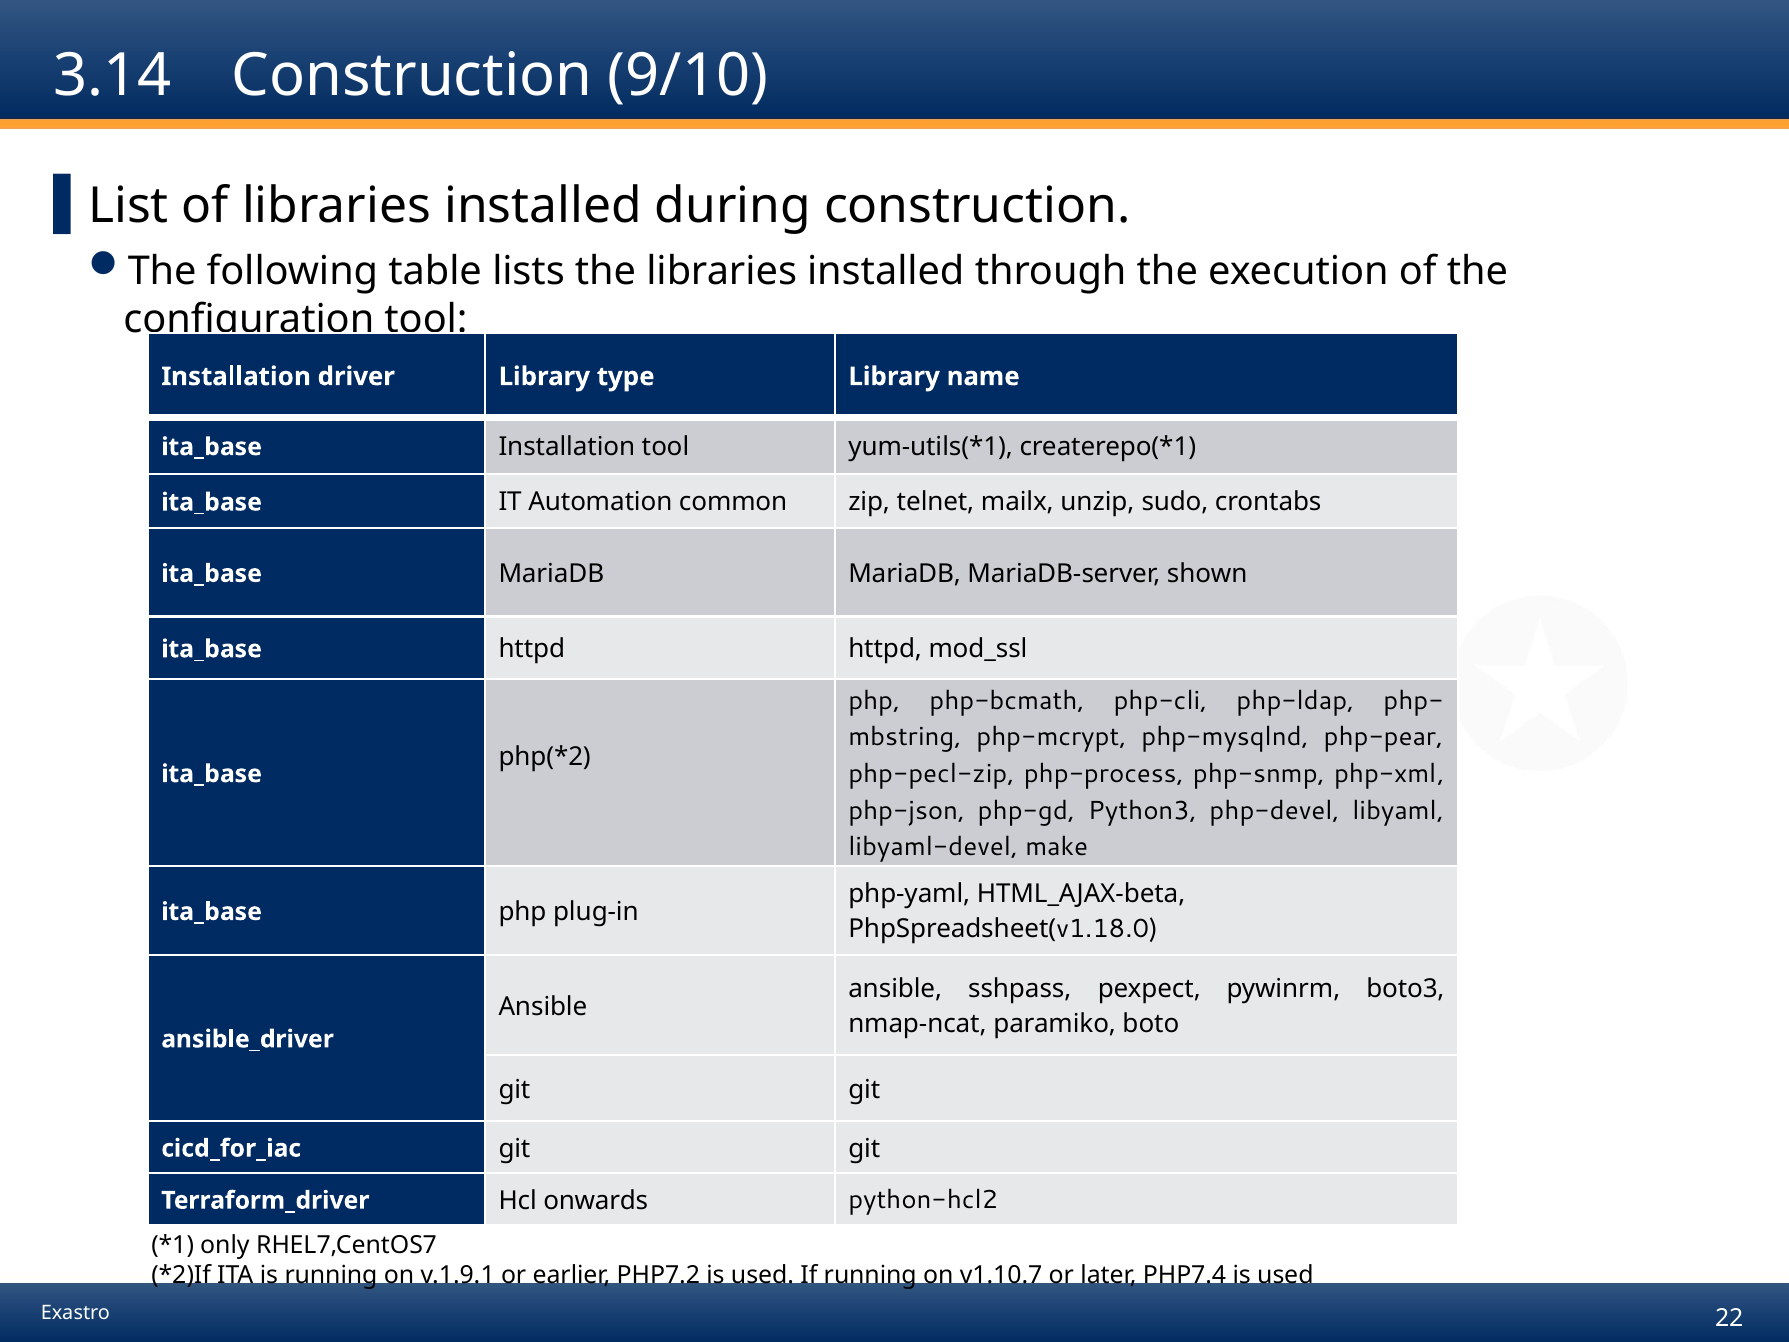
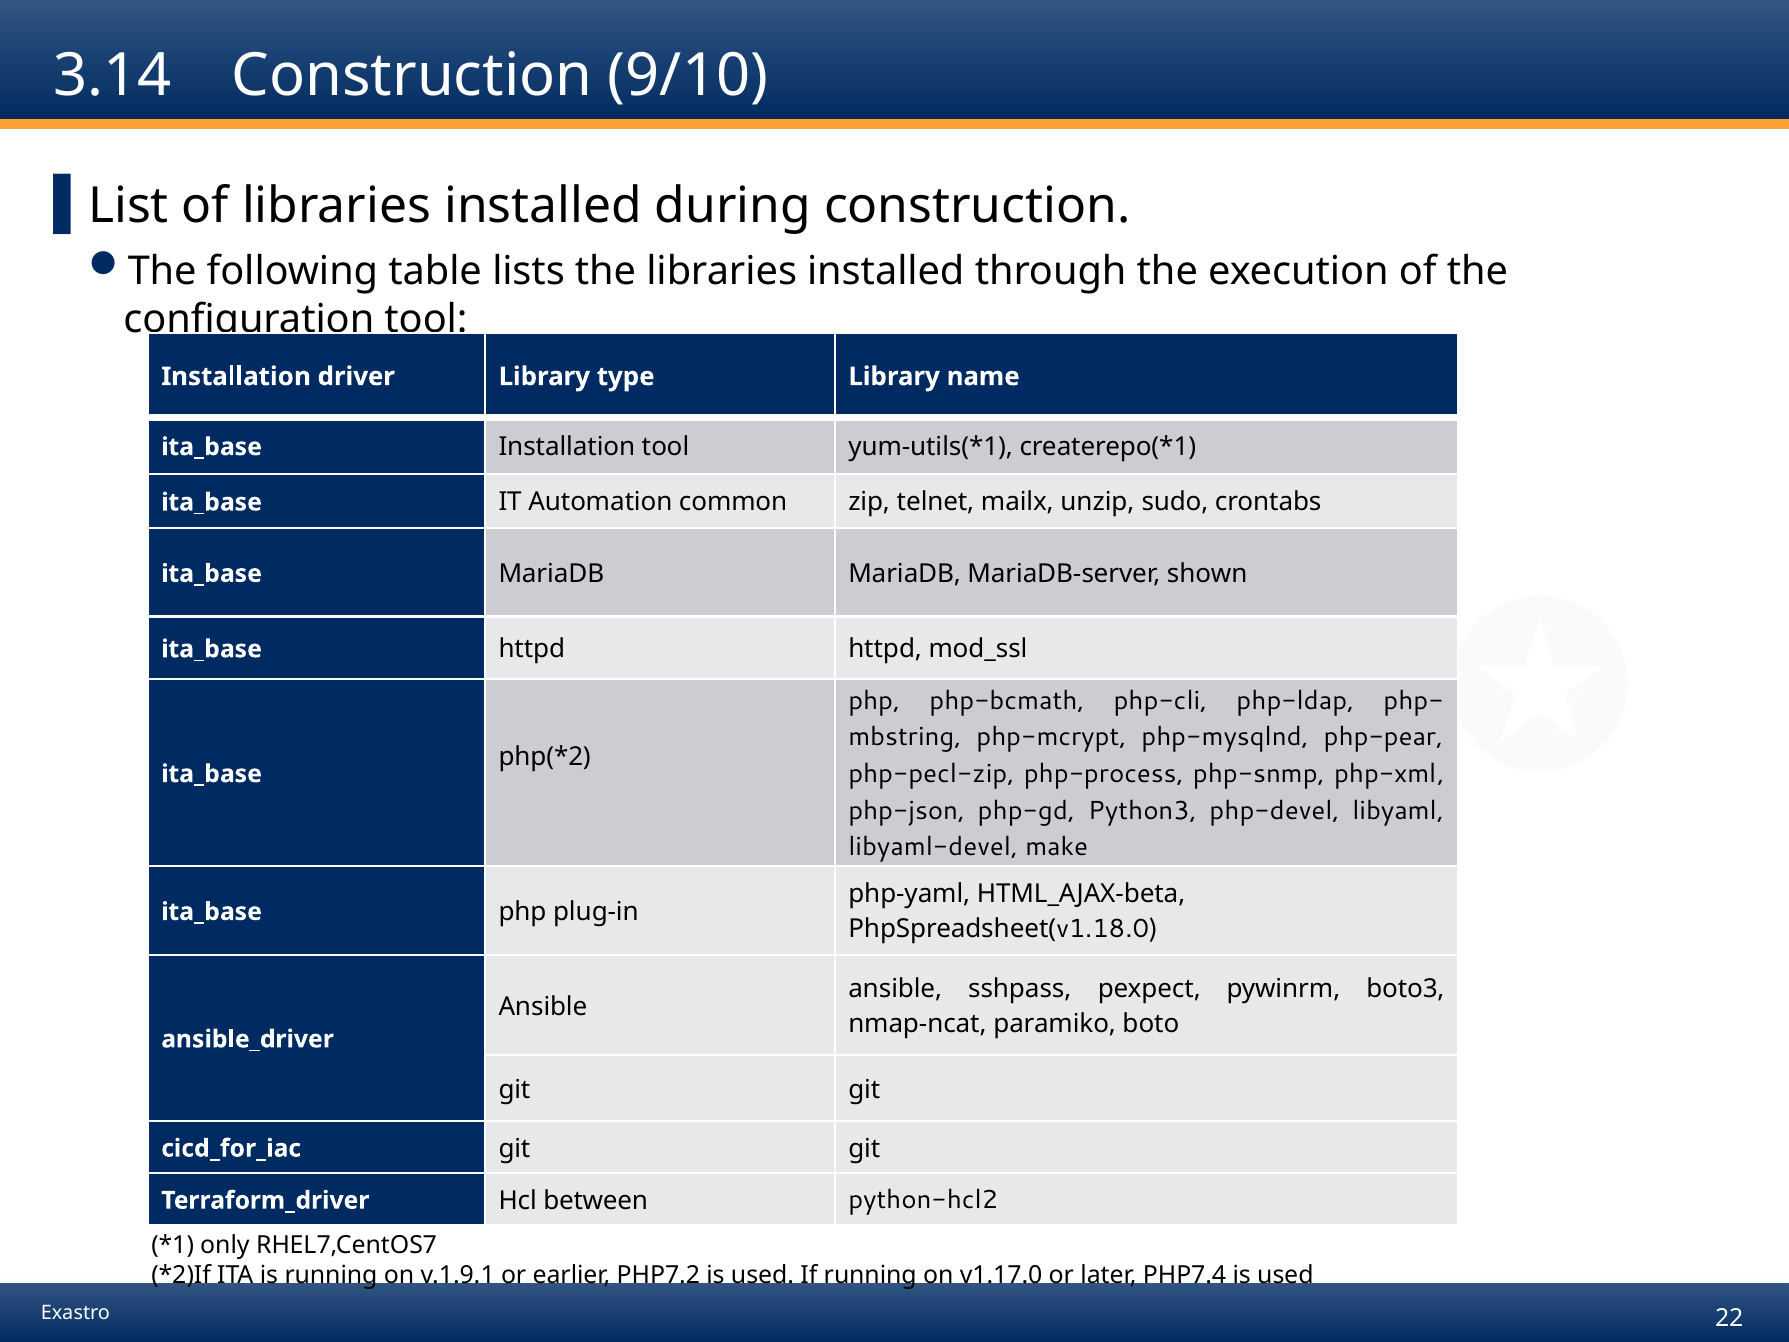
onwards: onwards -> between (596, 1200)
v1.10.7: v1.10.7 -> v1.17.0 (1001, 1275)
